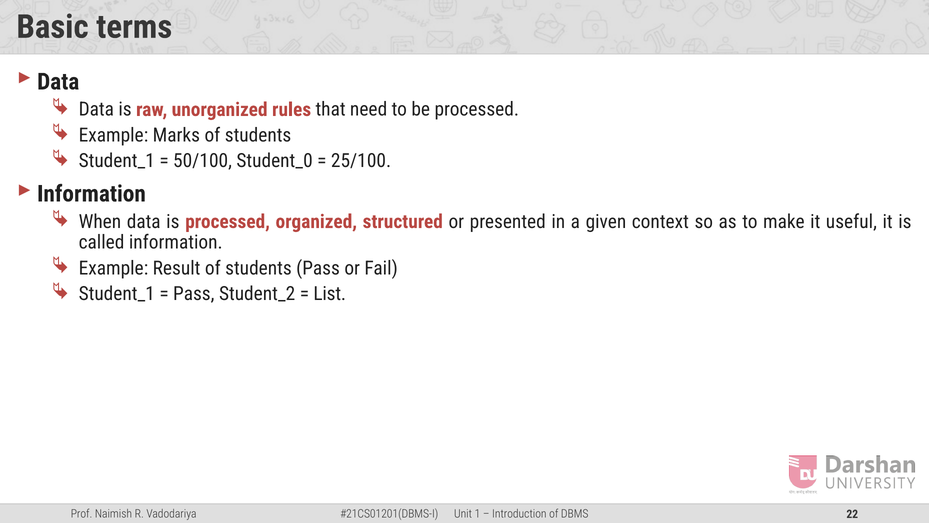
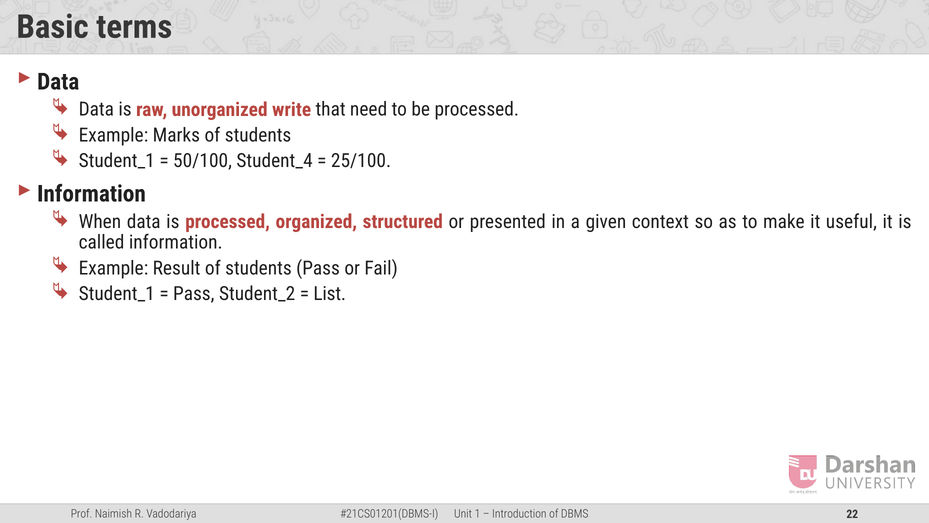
rules: rules -> write (292, 110)
Student_0: Student_0 -> Student_4 (275, 161)
